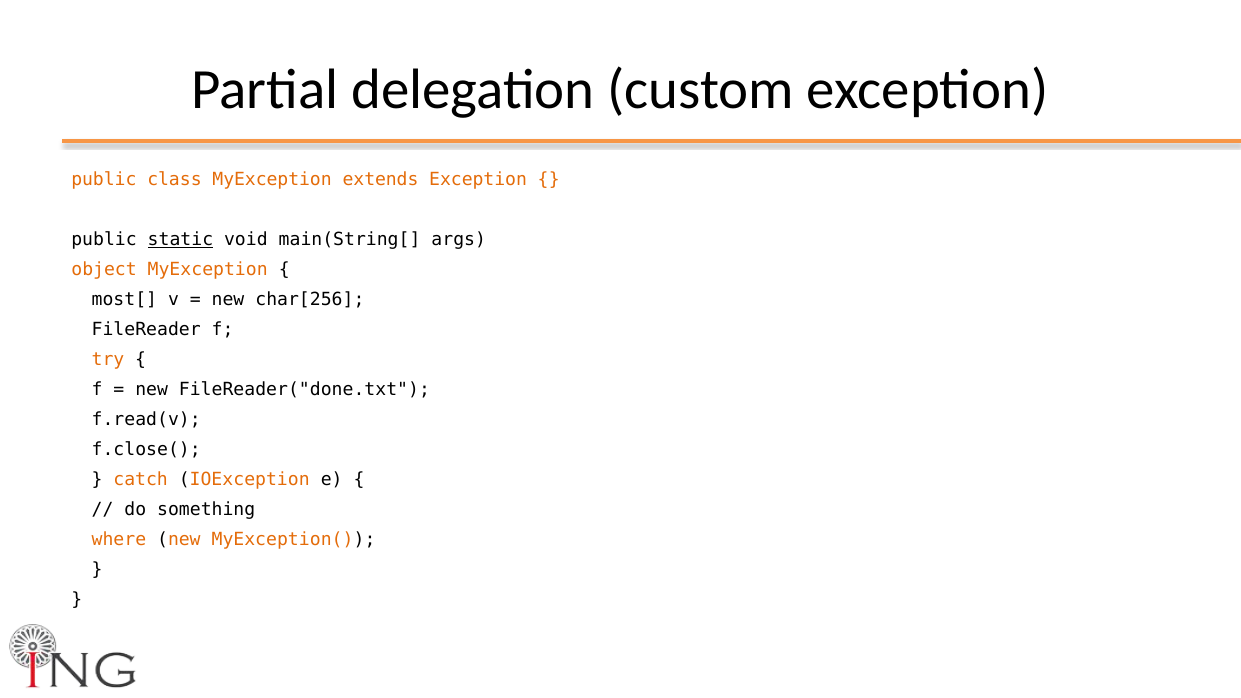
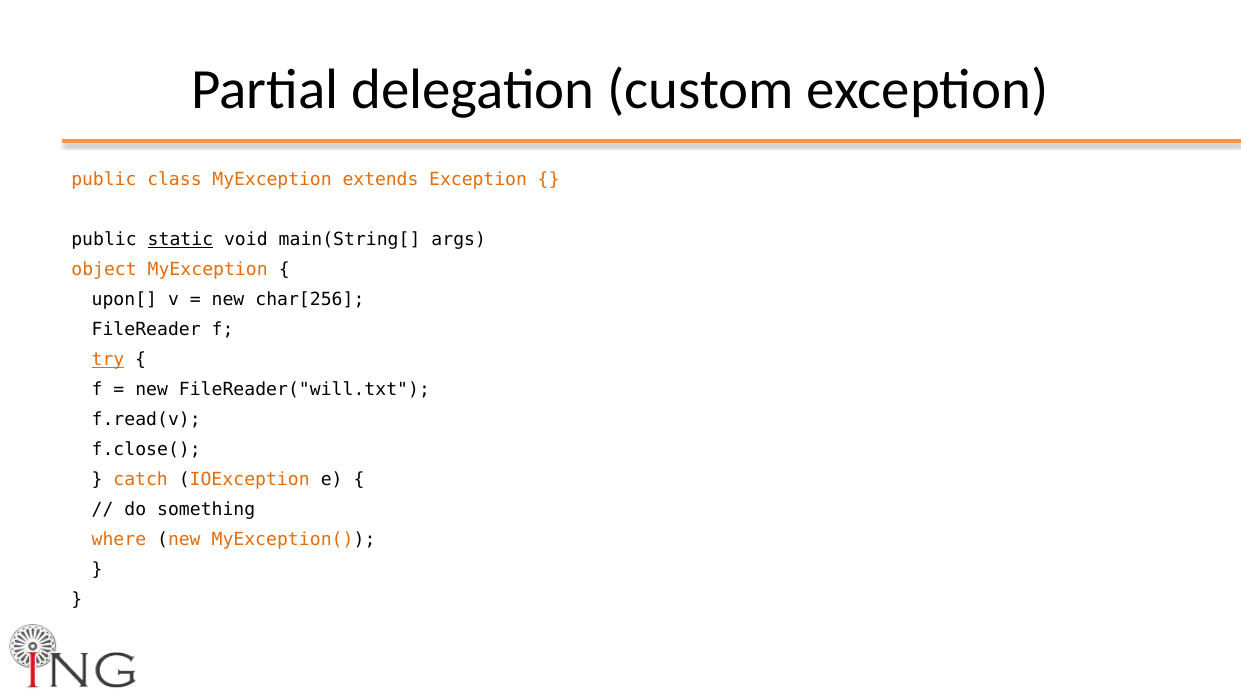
most[: most[ -> upon[ (124, 300)
try underline: none -> present (108, 360)
FileReader("done.txt: FileReader("done.txt -> FileReader("will.txt (304, 390)
